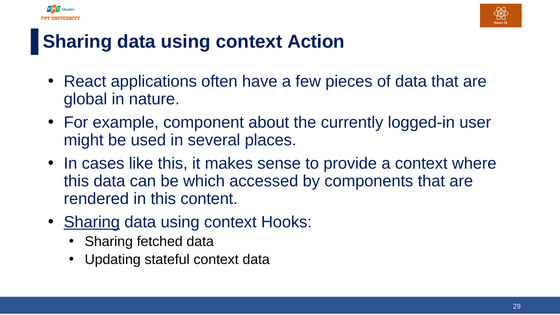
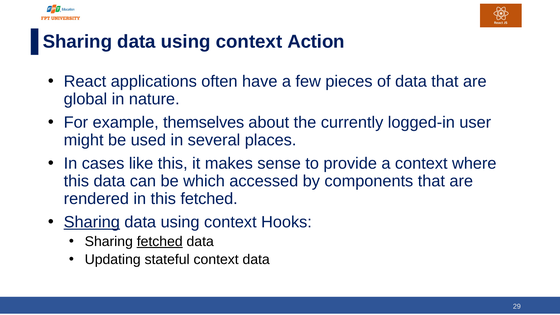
component: component -> themselves (204, 122)
this content: content -> fetched (209, 199)
fetched underline: none -> present (160, 241)
